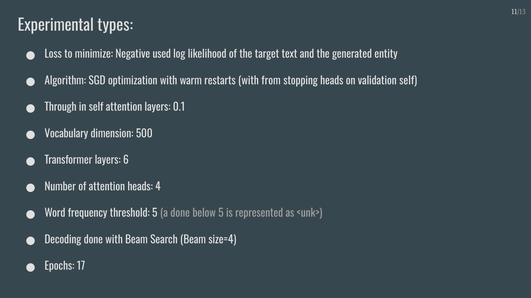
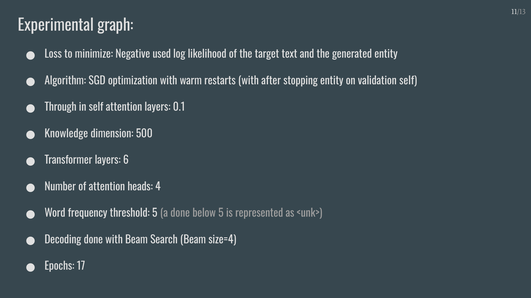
types: types -> graph (115, 25)
from: from -> after (271, 81)
stopping heads: heads -> entity (332, 81)
Vocabulary: Vocabulary -> Knowledge (66, 134)
